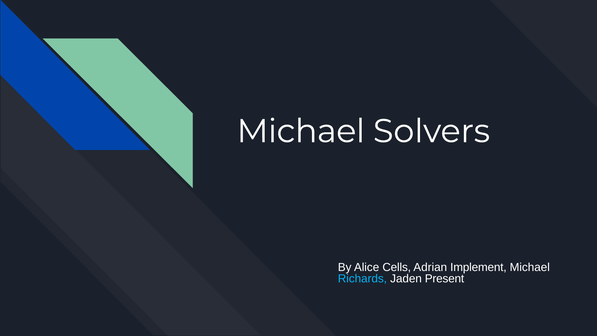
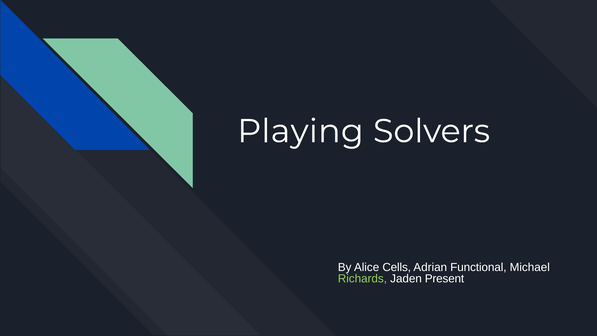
Michael: Michael -> Playing (300, 131)
Implement: Implement -> Functional (478, 267)
Richards colour: light blue -> light green (362, 278)
